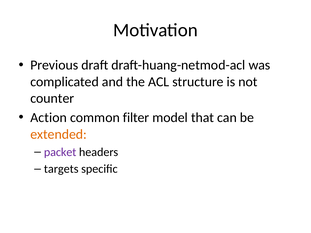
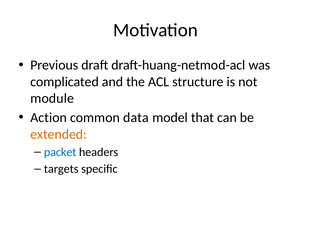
counter: counter -> module (52, 98)
filter: filter -> data (136, 118)
packet colour: purple -> blue (60, 152)
